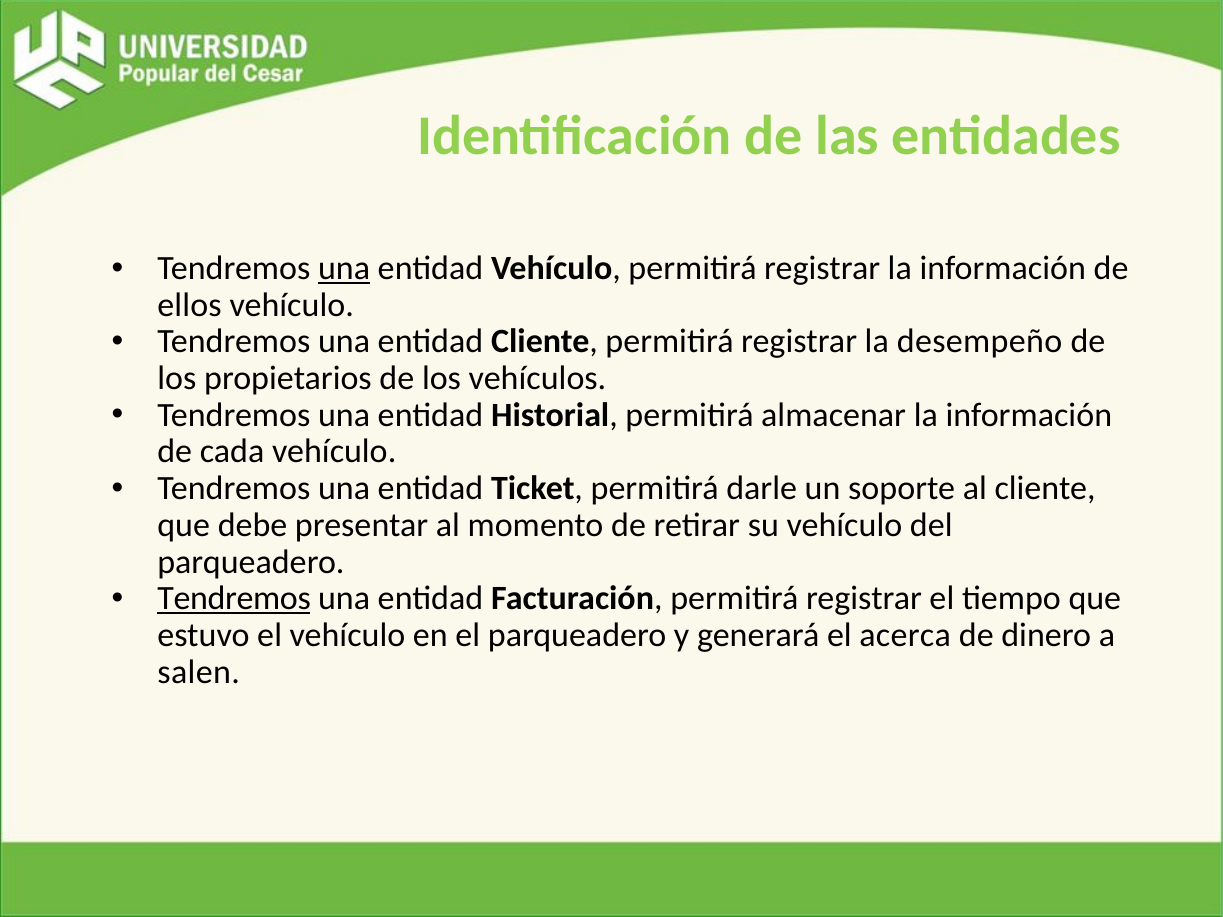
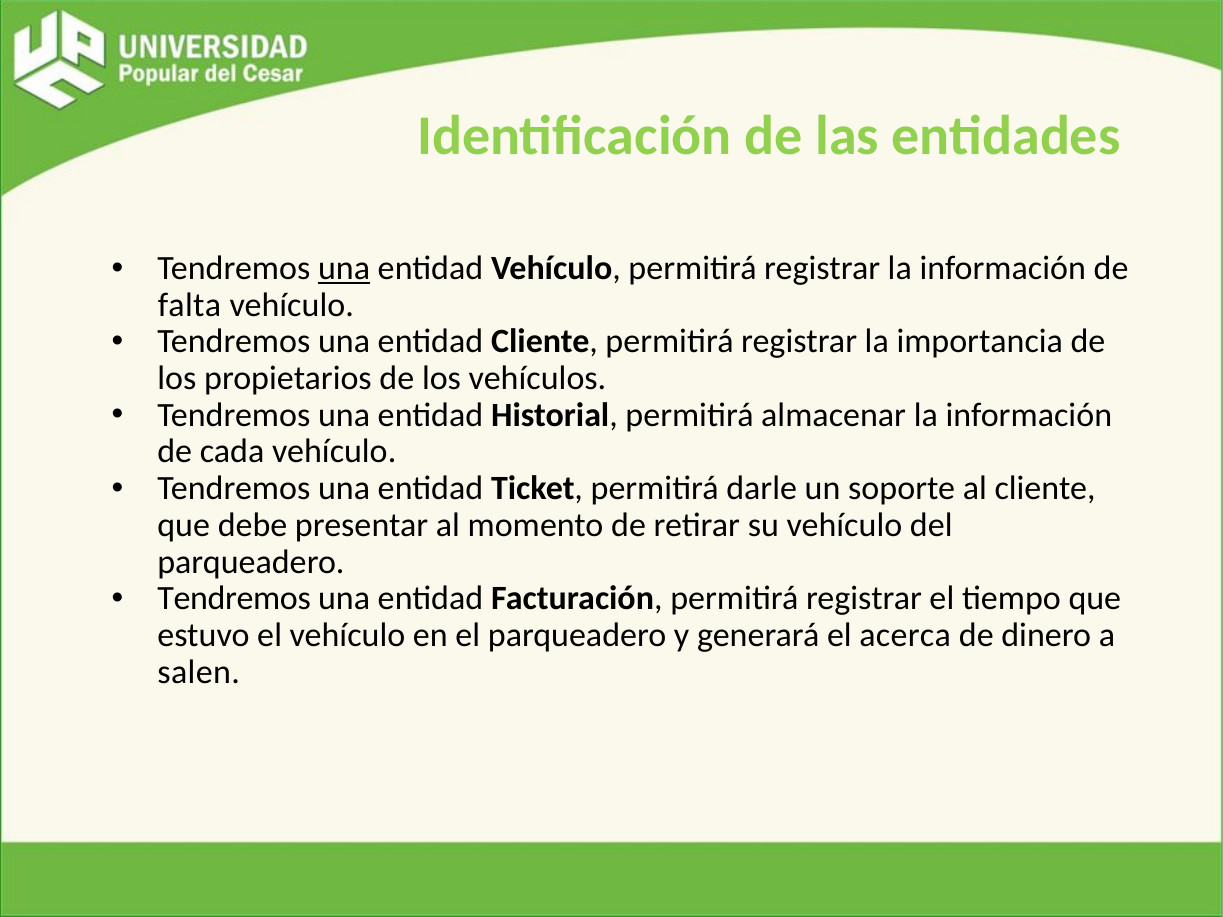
ellos: ellos -> falta (189, 305)
desempeño: desempeño -> importancia (980, 342)
Tendremos underline: present -> none (234, 599)
